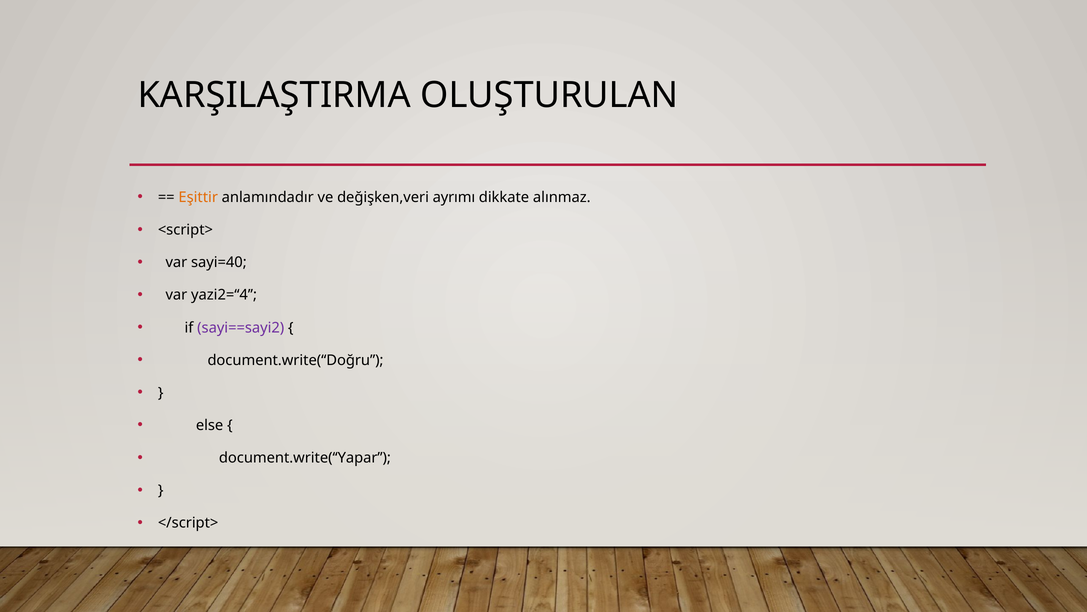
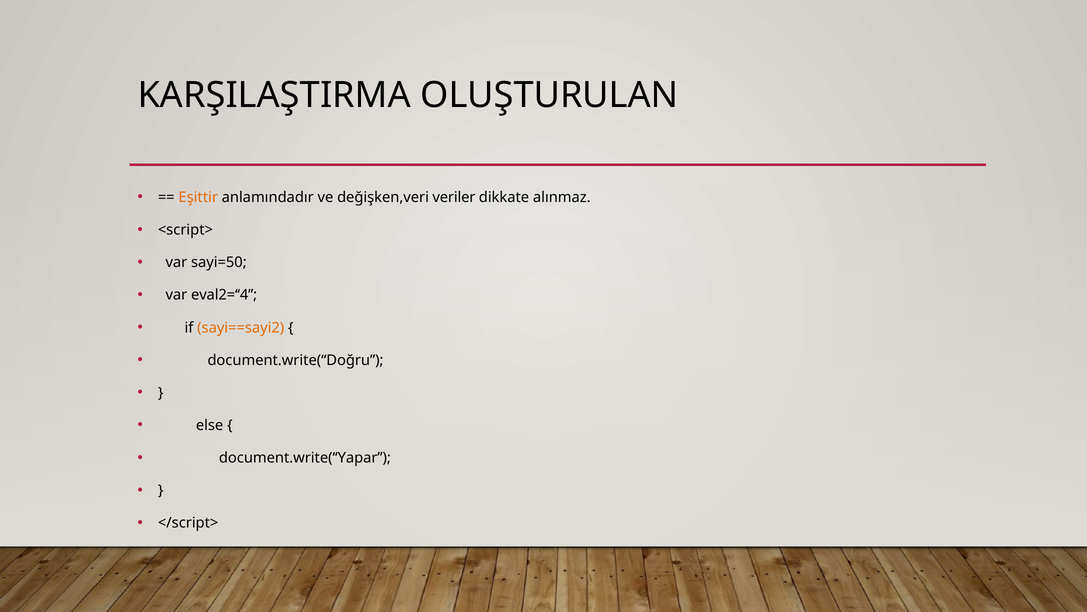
ayrımı: ayrımı -> veriler (454, 197)
sayi=40: sayi=40 -> sayi=50 (219, 262)
yazi2=‘‘4: yazi2=‘‘4 -> eval2=‘‘4 (224, 295)
sayi==sayi2 colour: purple -> orange (241, 327)
